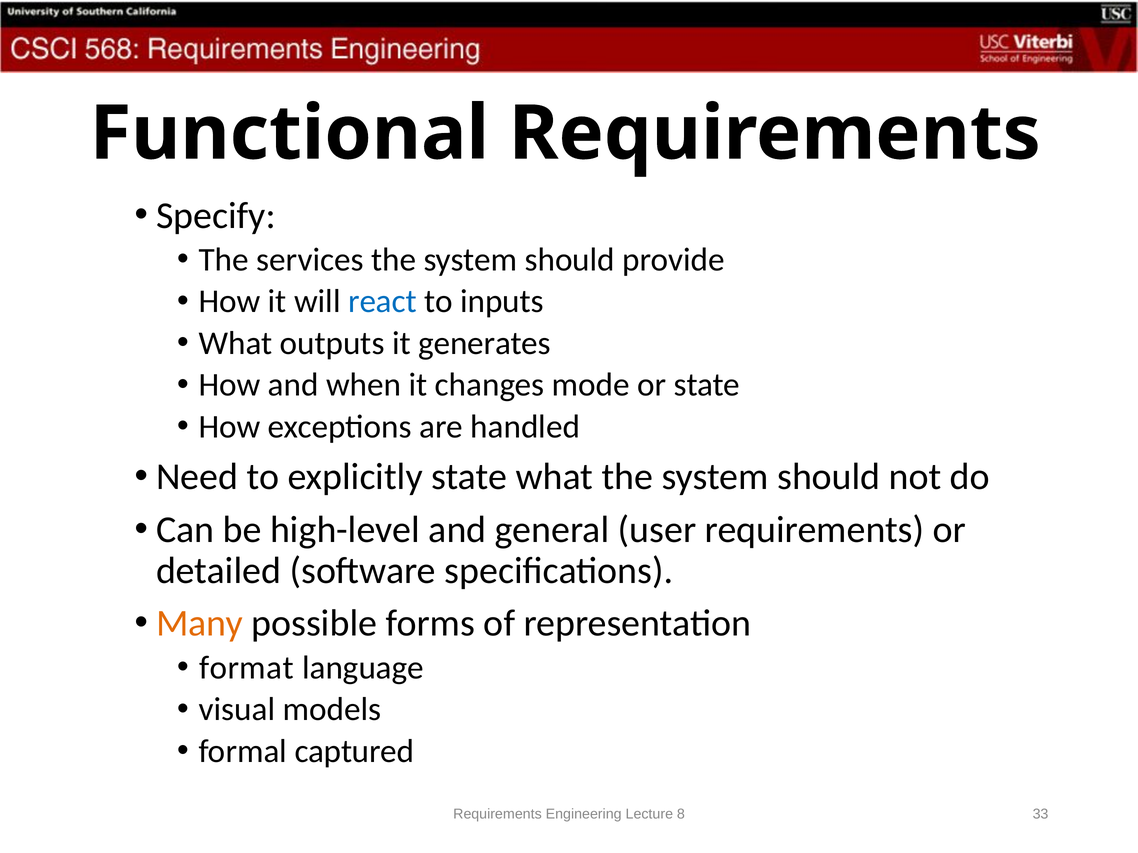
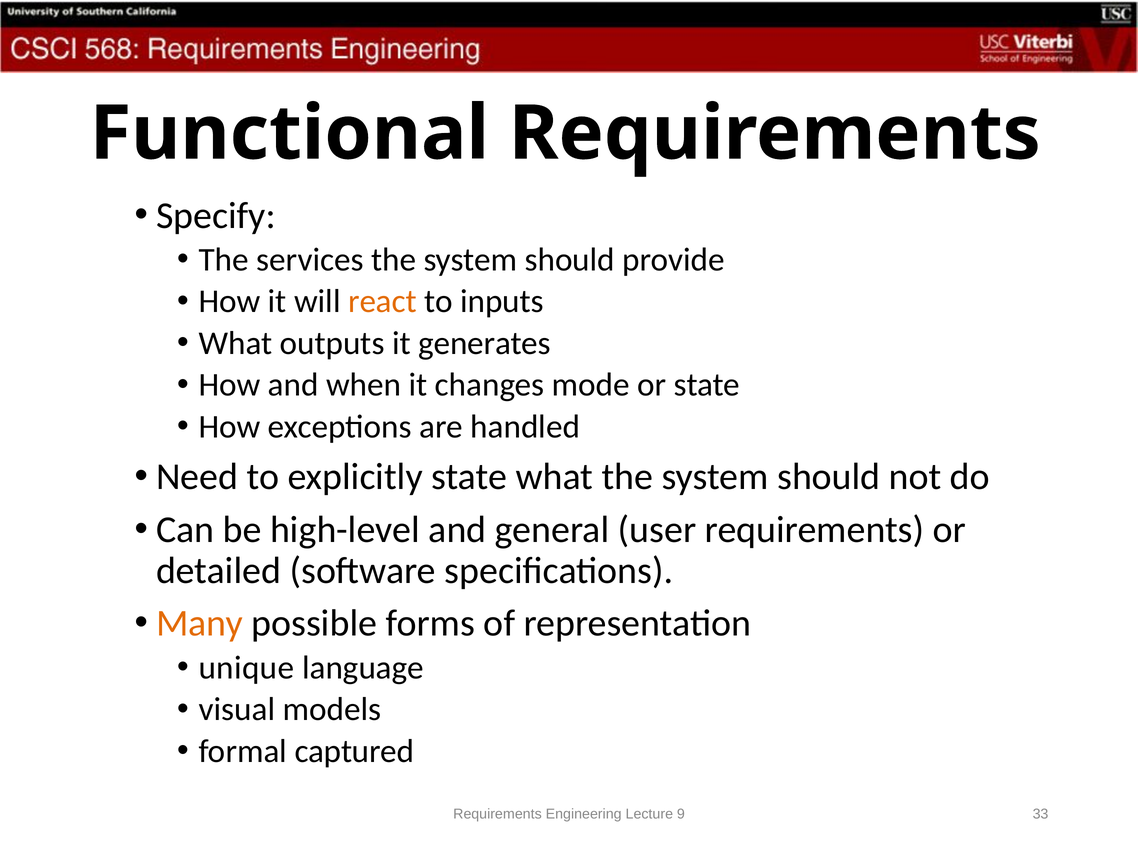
react colour: blue -> orange (382, 302)
format: format -> unique (246, 668)
8: 8 -> 9 (681, 815)
